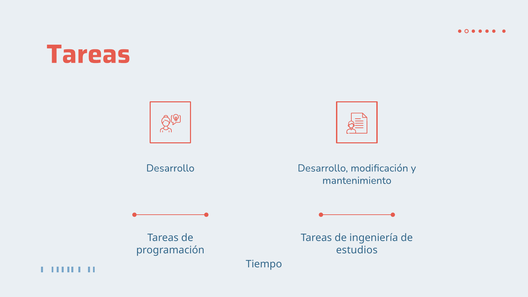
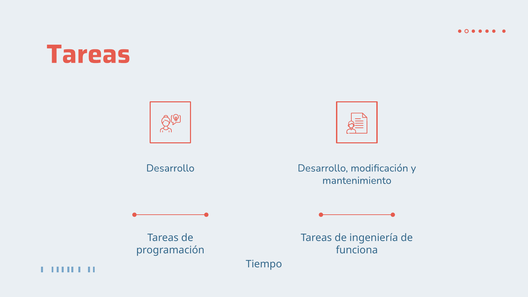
estudios: estudios -> funciona (357, 250)
